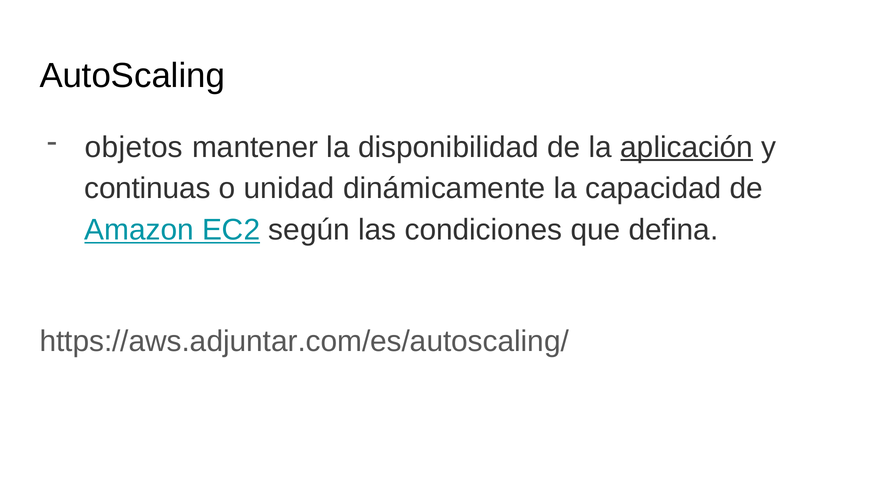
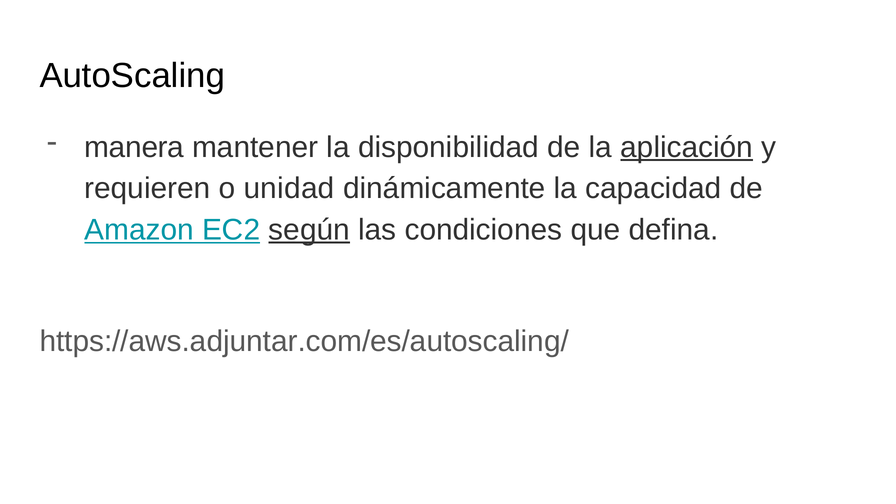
objetos: objetos -> manera (134, 147)
continuas: continuas -> requieren (147, 188)
según underline: none -> present (309, 230)
